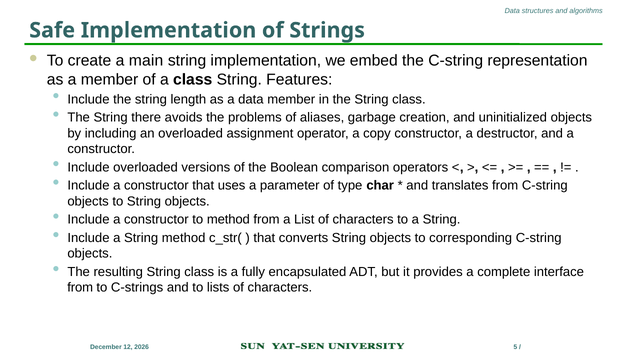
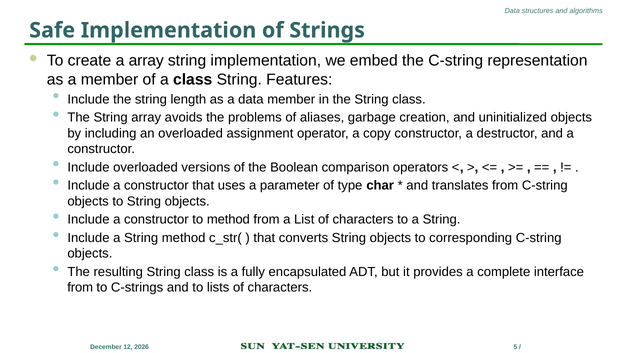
a main: main -> array (146, 61)
String there: there -> array (146, 117)
